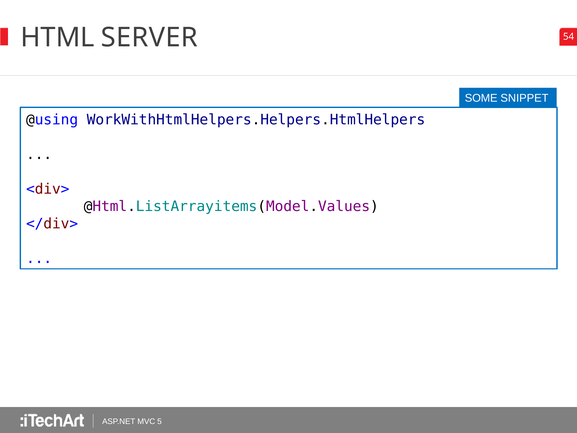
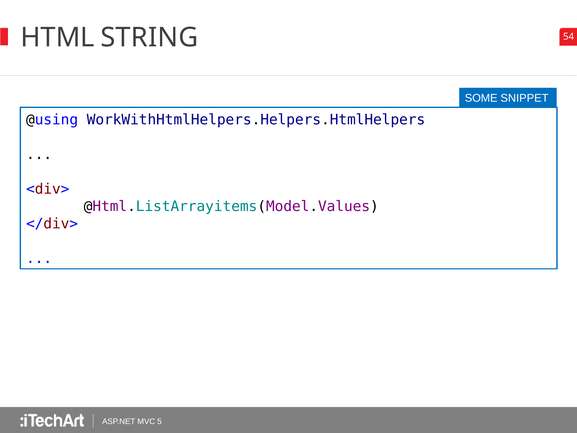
SERVER: SERVER -> STRING (149, 38)
